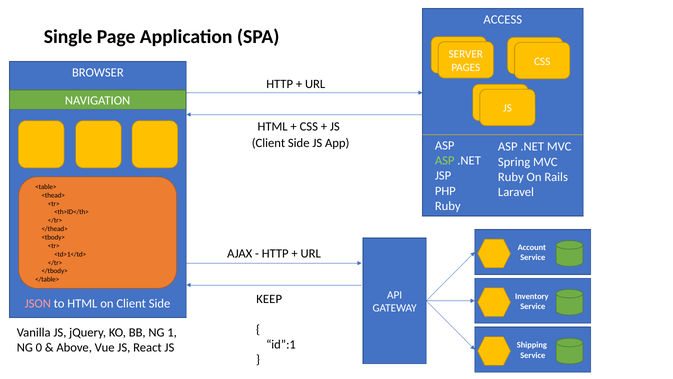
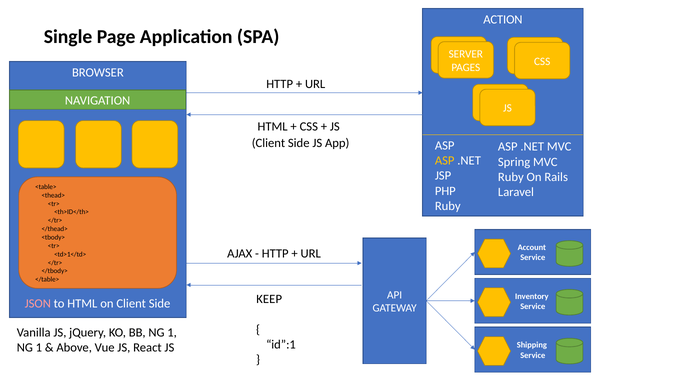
ACCESS: ACCESS -> ACTION (503, 19)
ASP colour: light green -> yellow (445, 160)
0: 0 -> 1 (39, 347)
